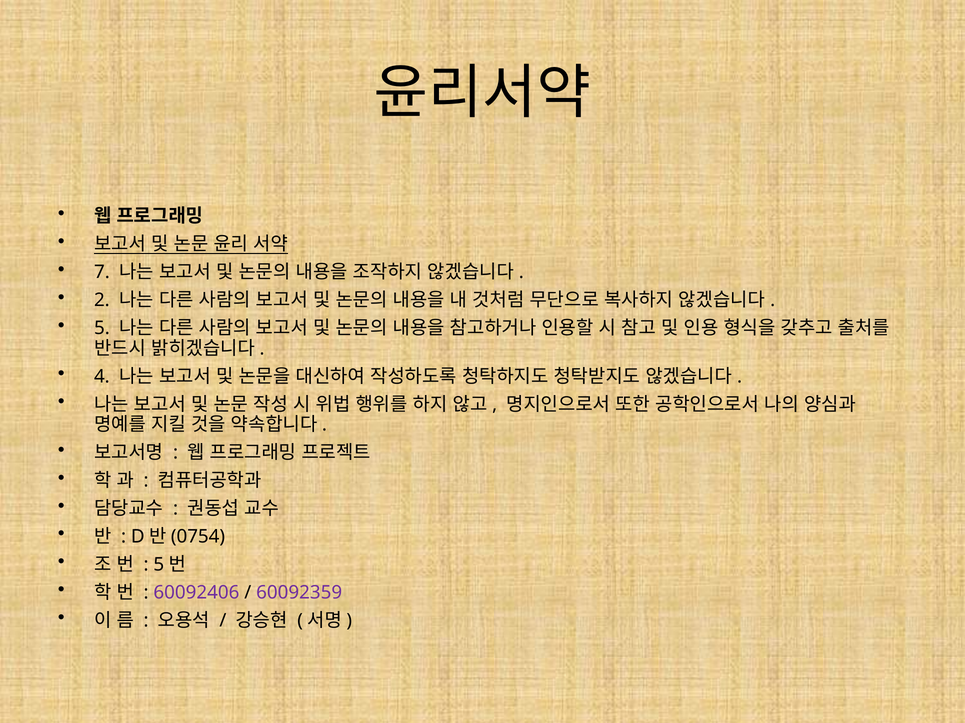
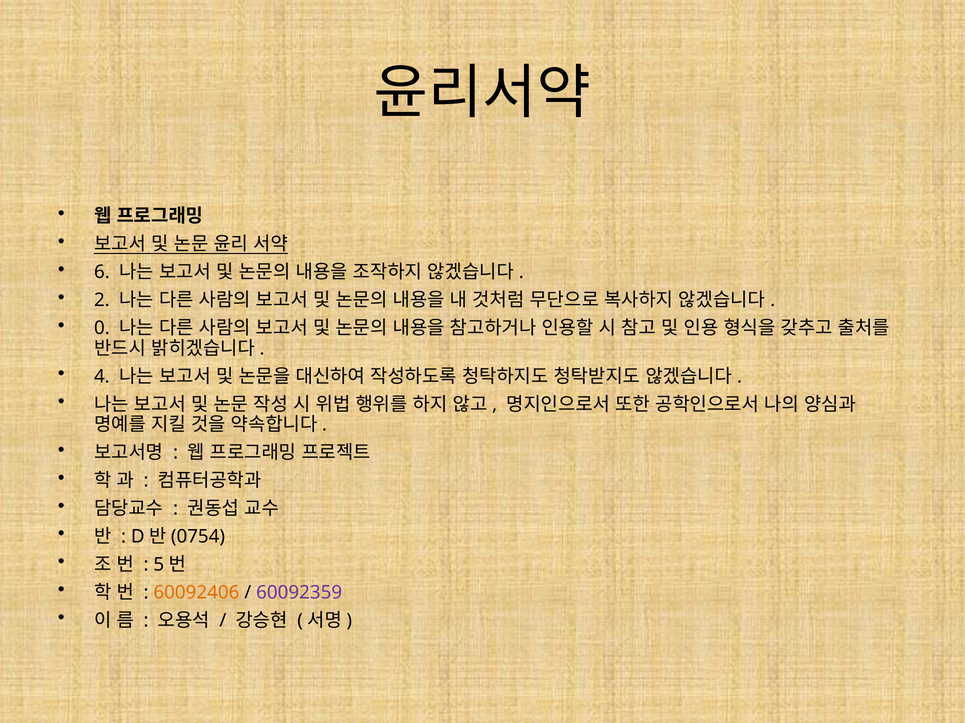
7: 7 -> 6 (102, 273)
5: 5 -> 0 (102, 329)
60092406 colour: purple -> orange (196, 593)
